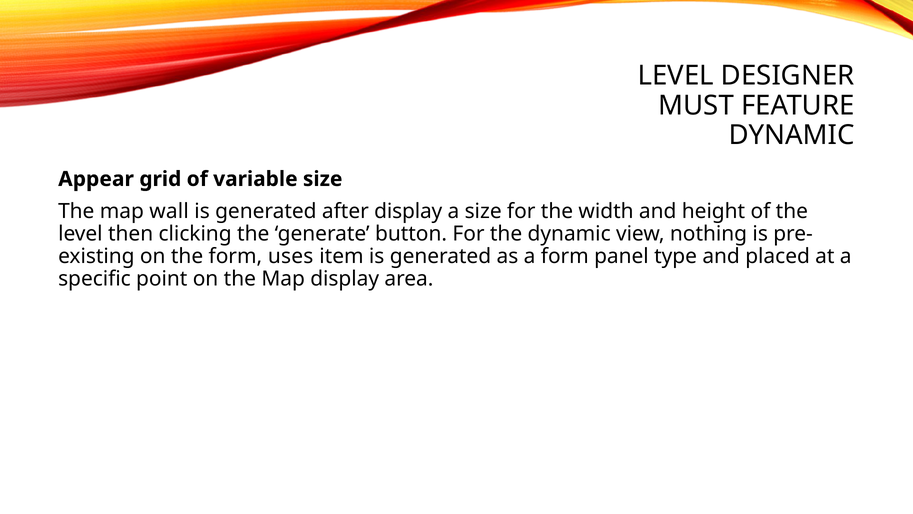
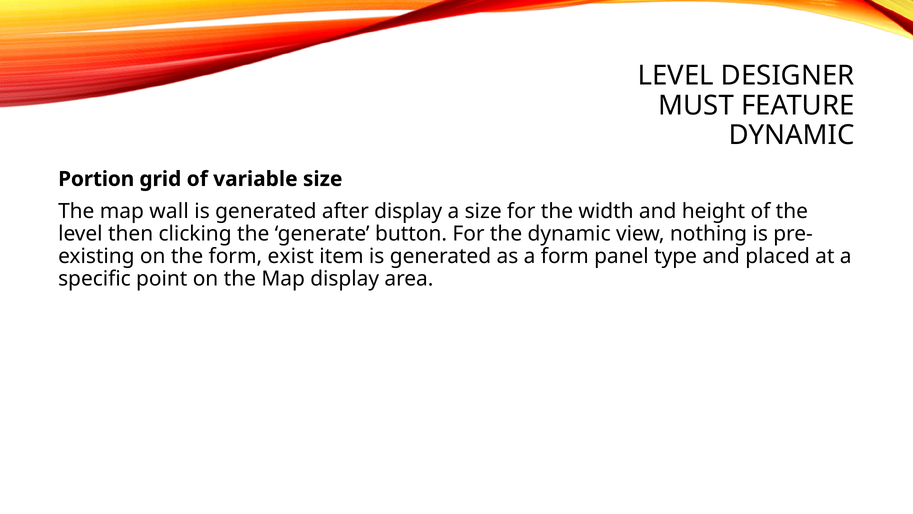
Appear: Appear -> Portion (96, 179)
uses: uses -> exist (291, 256)
